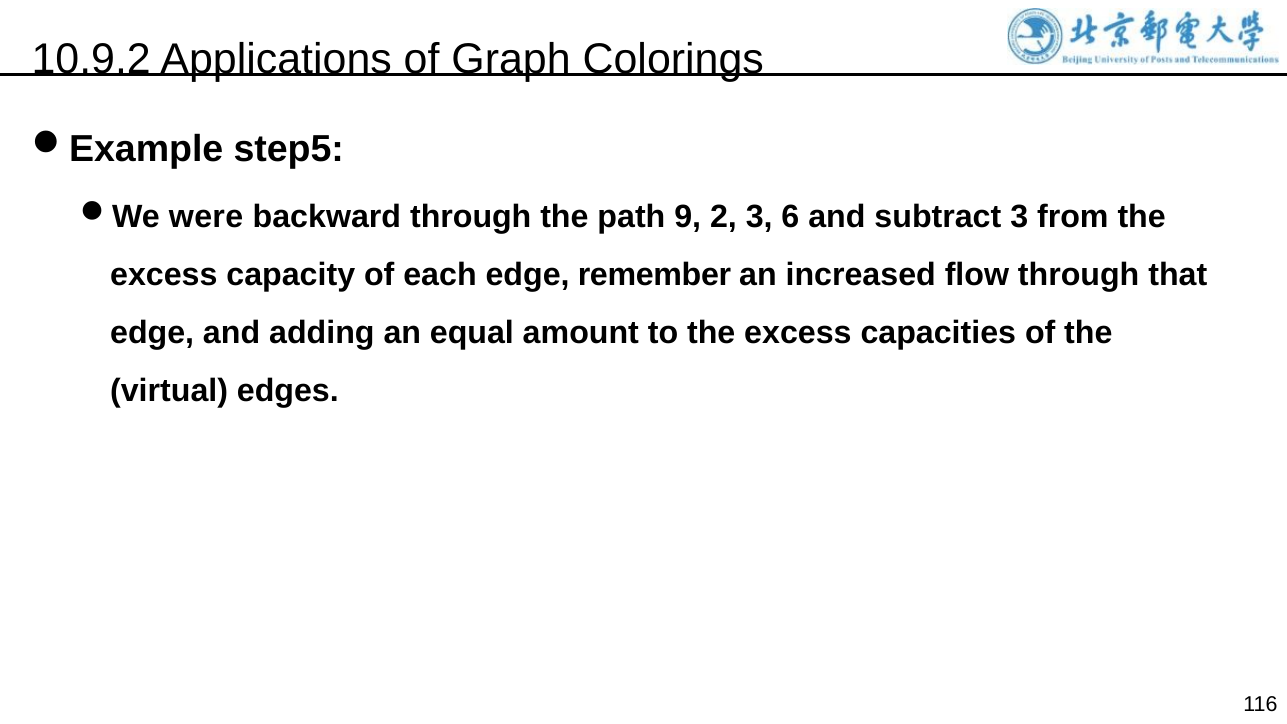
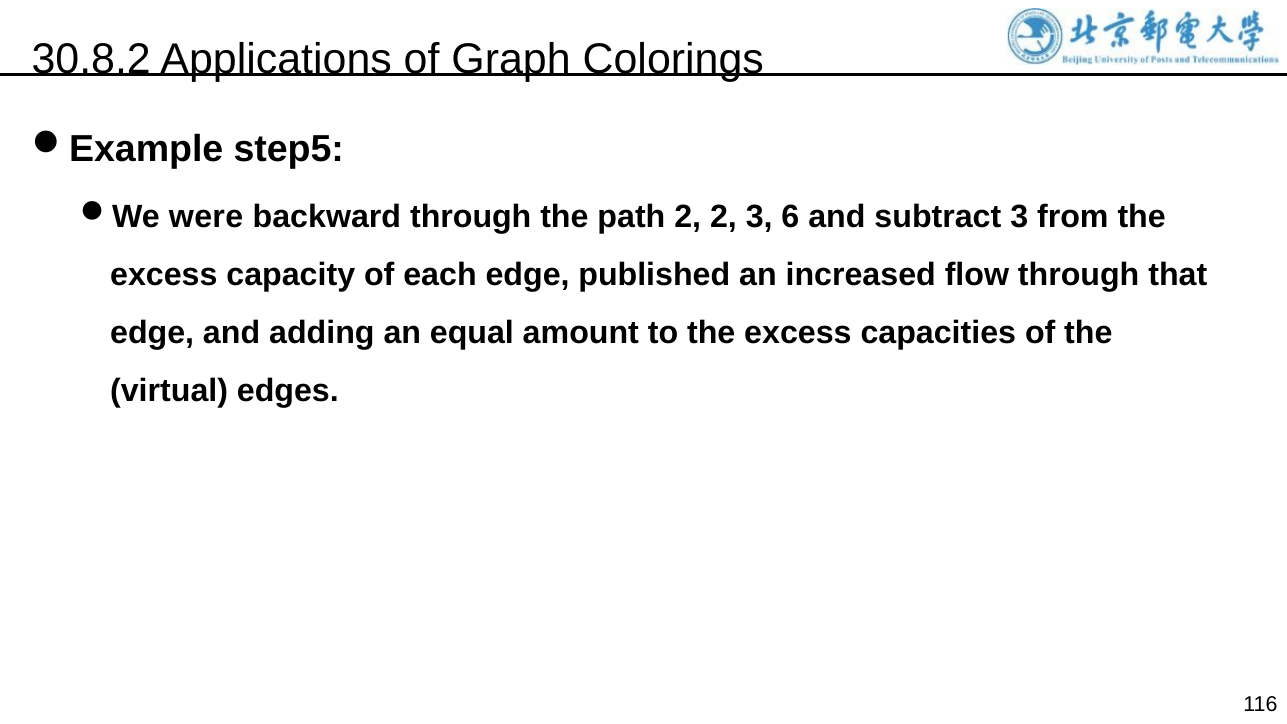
10.9.2: 10.9.2 -> 30.8.2 (91, 59)
path 9: 9 -> 2 (688, 217)
remember: remember -> published (654, 275)
